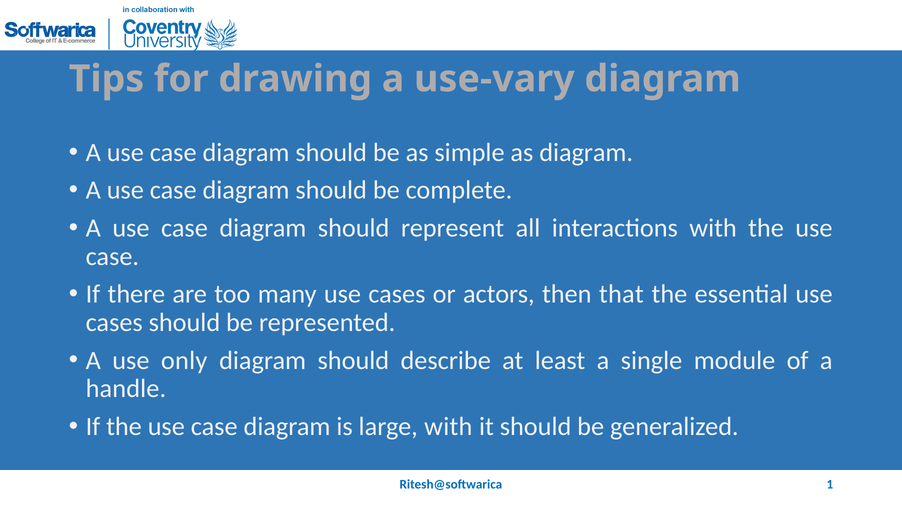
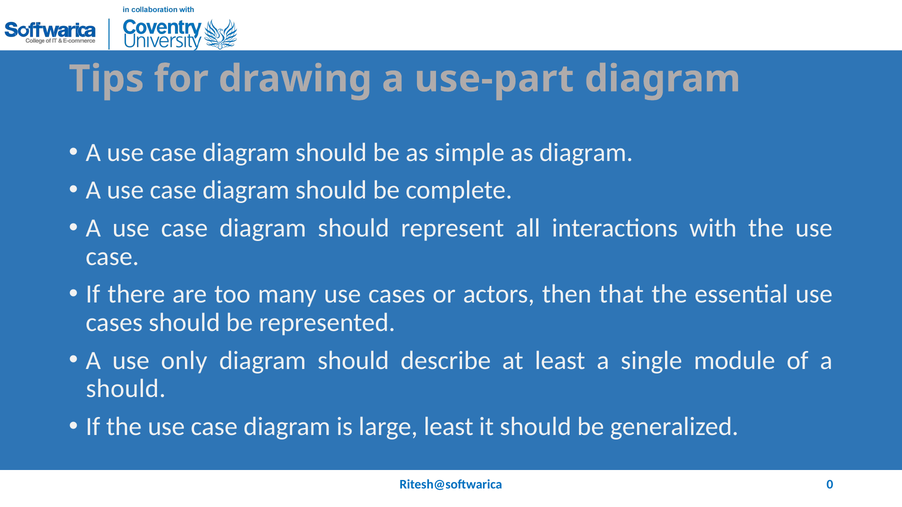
use-vary: use-vary -> use-part (494, 79)
handle: handle -> should (126, 389)
large with: with -> least (449, 427)
1: 1 -> 0 (830, 485)
